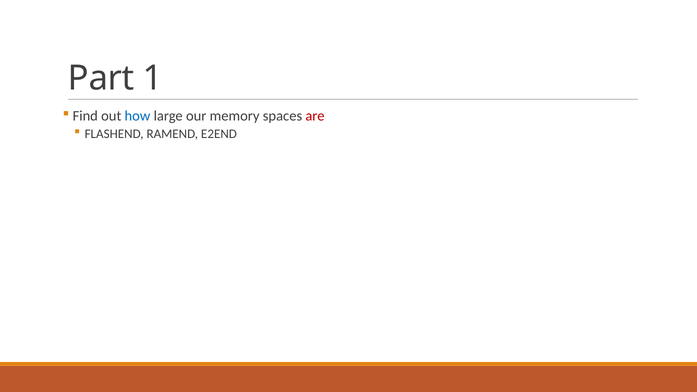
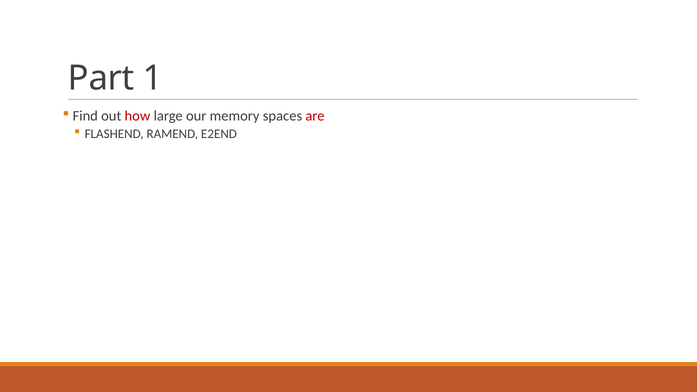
how colour: blue -> red (137, 116)
